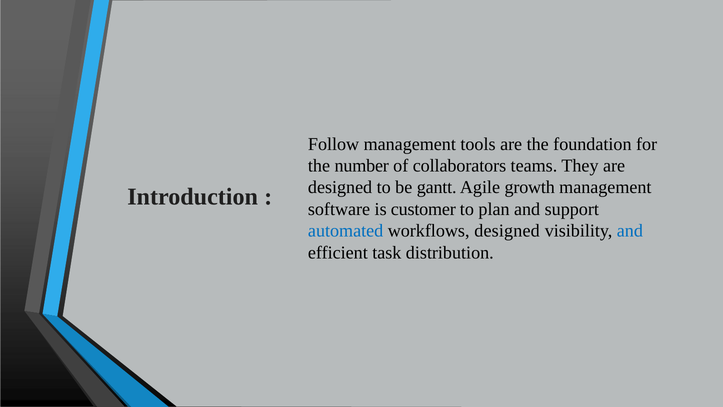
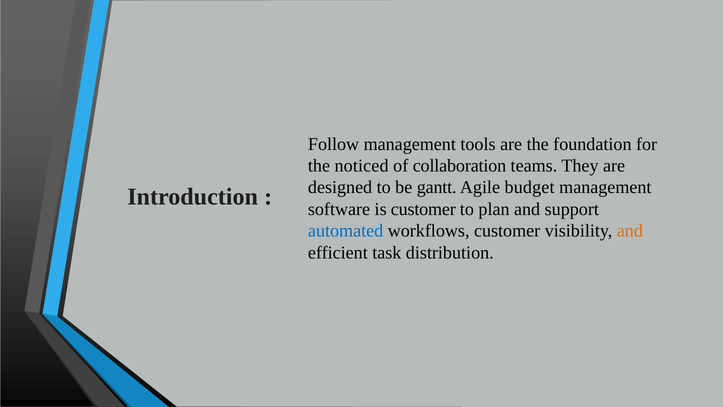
number: number -> noticed (362, 166)
collaborators: collaborators -> collaboration (460, 166)
growth: growth -> budget (530, 187)
workflows designed: designed -> customer (507, 231)
and colour: blue -> orange (630, 231)
